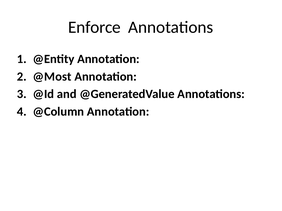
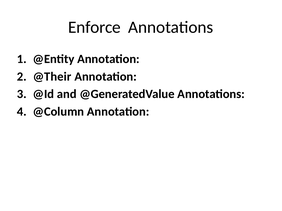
@Most: @Most -> @Their (52, 77)
